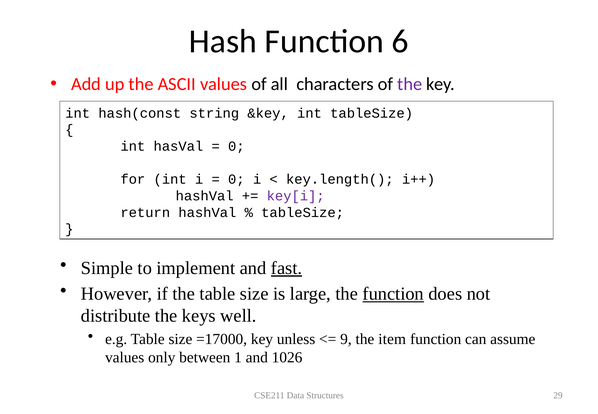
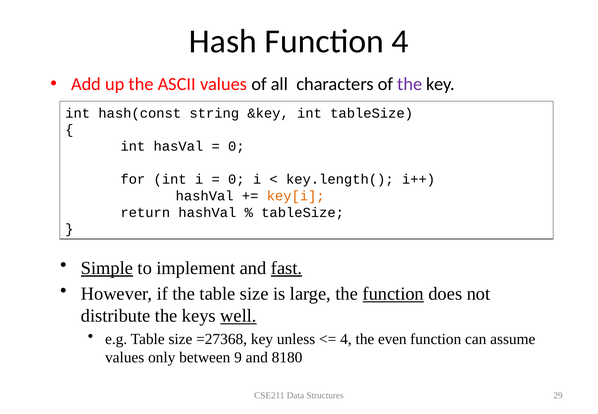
Function 6: 6 -> 4 (400, 41)
key[i colour: purple -> orange (296, 196)
Simple underline: none -> present (107, 268)
well underline: none -> present (238, 316)
=17000: =17000 -> =27368 (222, 339)
9: 9 -> 4 (346, 339)
item: item -> even (392, 339)
1: 1 -> 9 (238, 357)
1026: 1026 -> 8180 (287, 357)
